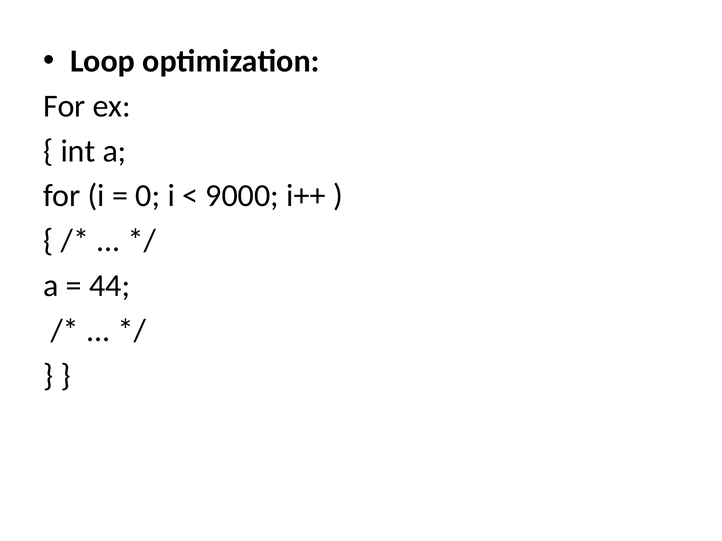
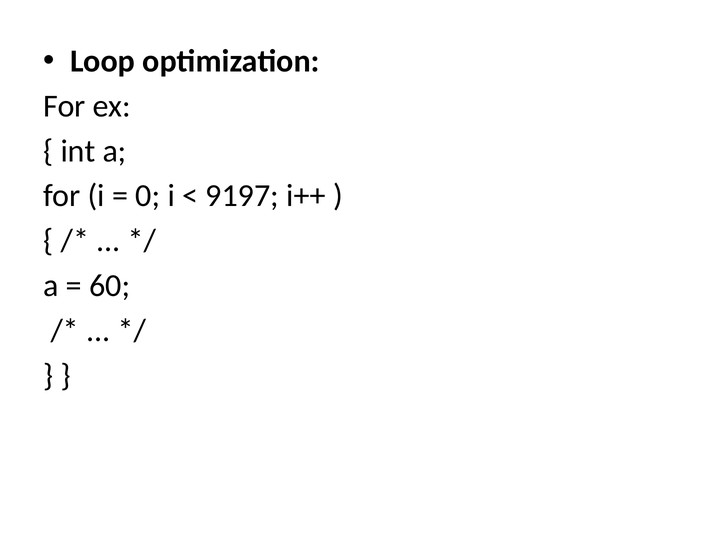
9000: 9000 -> 9197 (242, 196)
44: 44 -> 60 (110, 286)
